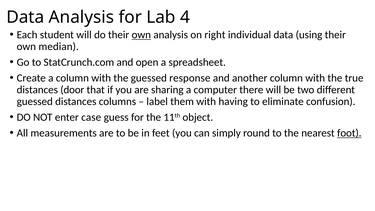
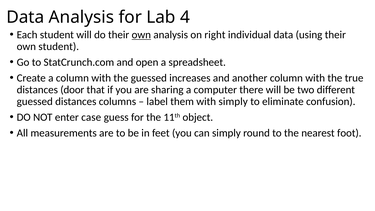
own median: median -> student (59, 47)
response: response -> increases (190, 78)
with having: having -> simply (233, 102)
foot underline: present -> none (349, 133)
